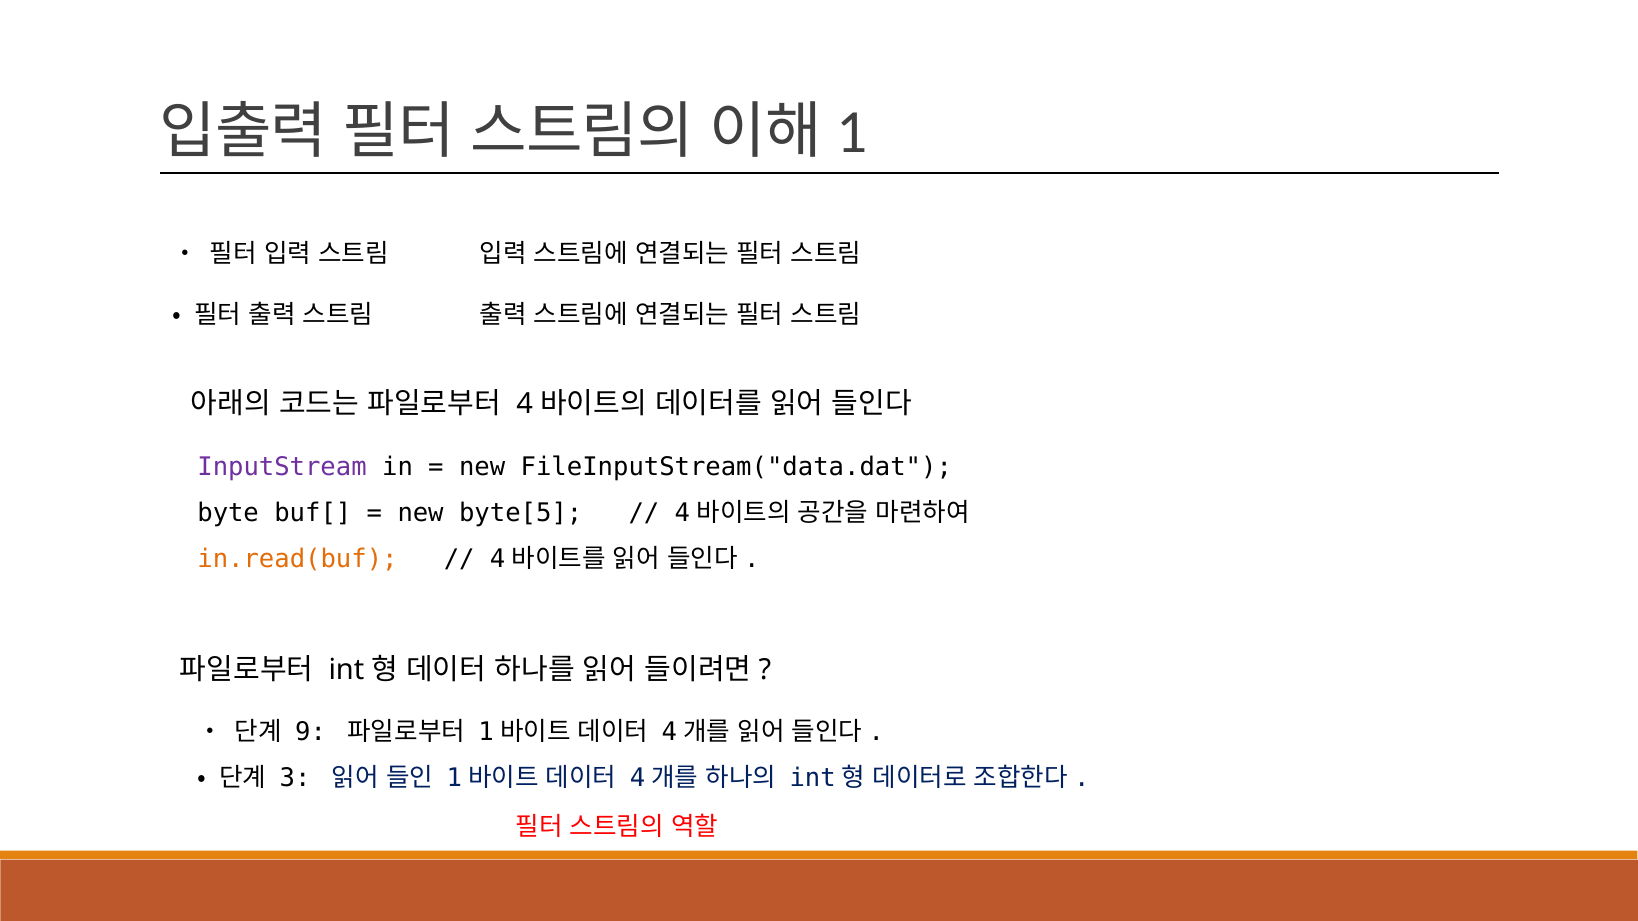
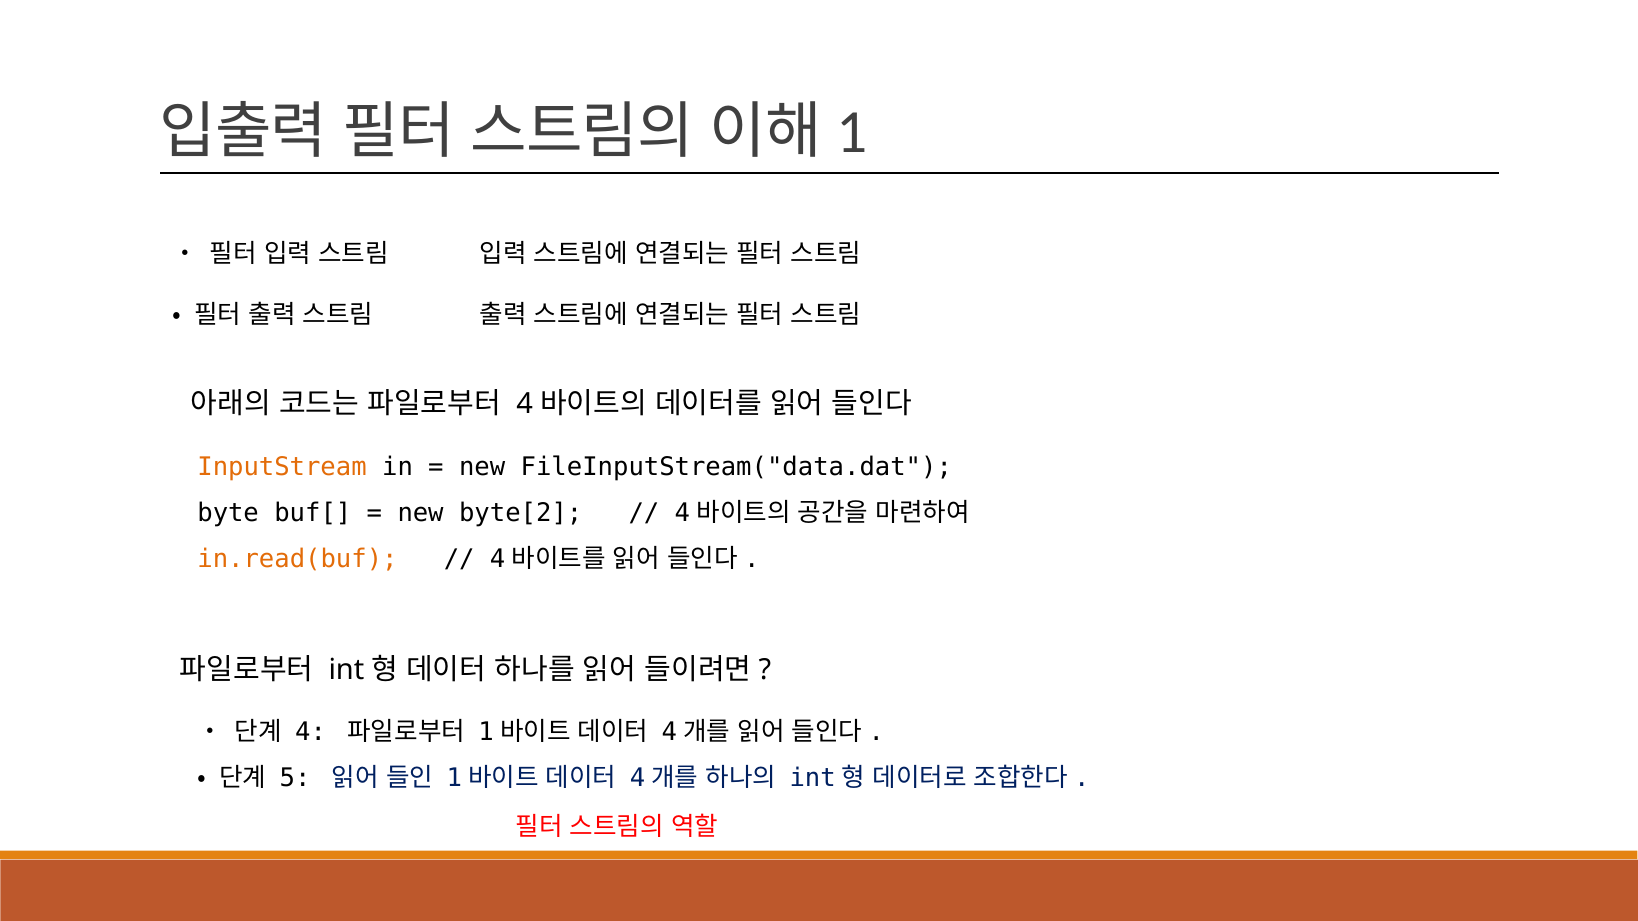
InputStream colour: purple -> orange (282, 467)
byte[5: byte[5 -> byte[2 (521, 513)
9: 9 -> 4 (311, 733)
3: 3 -> 5 (295, 779)
